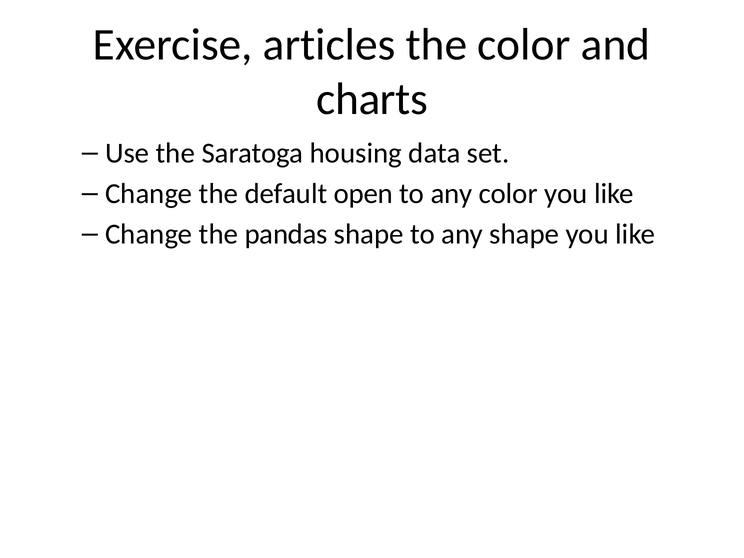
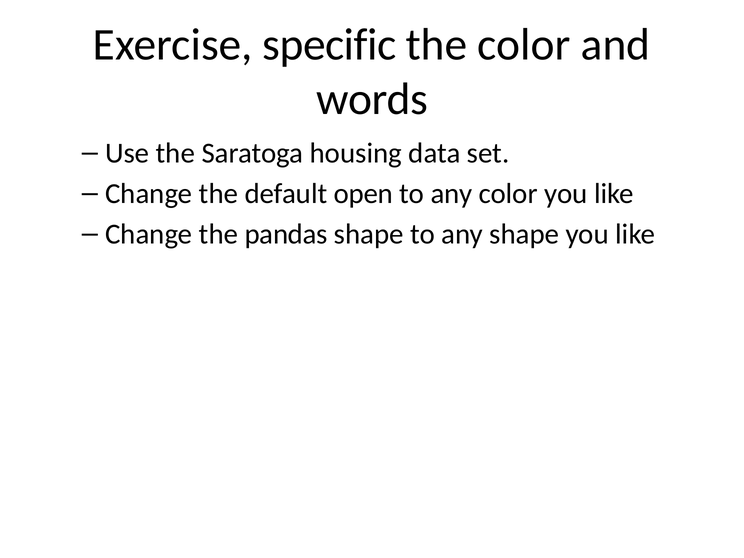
articles: articles -> specific (329, 45)
charts: charts -> words (372, 99)
